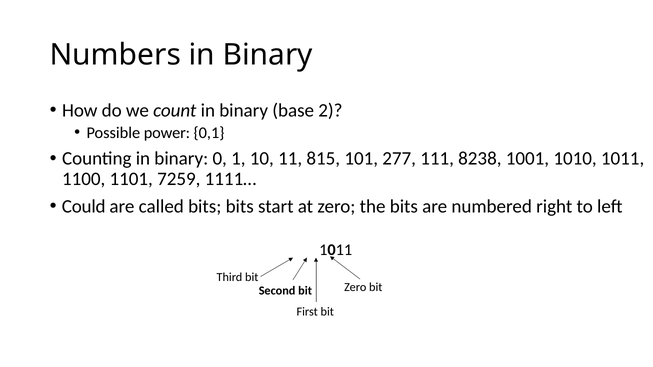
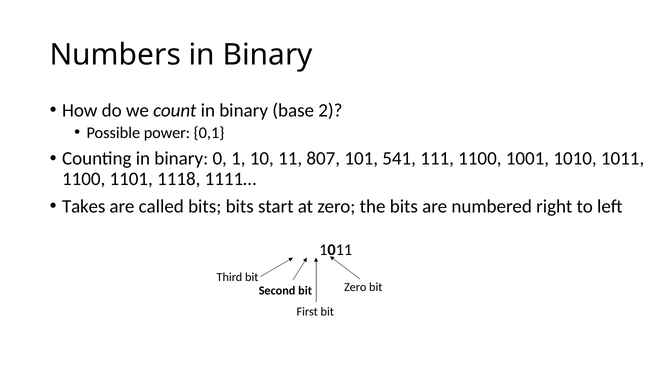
815: 815 -> 807 (323, 159)
277: 277 -> 541 (399, 159)
111 8238: 8238 -> 1100 (480, 159)
7259: 7259 -> 1118 (179, 179)
Could: Could -> Takes (84, 207)
